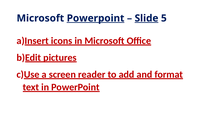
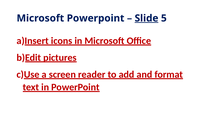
Powerpoint underline: present -> none (96, 18)
